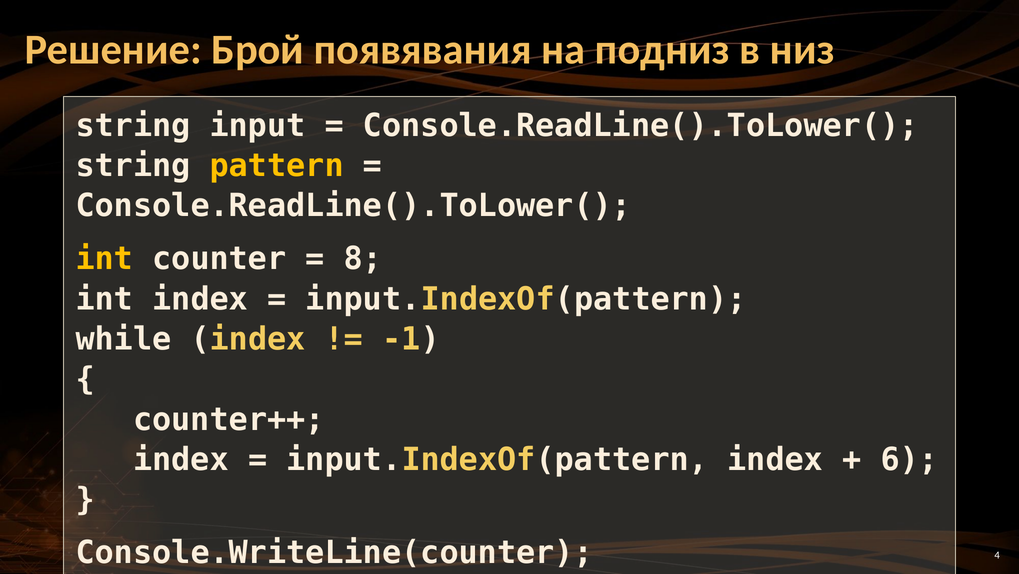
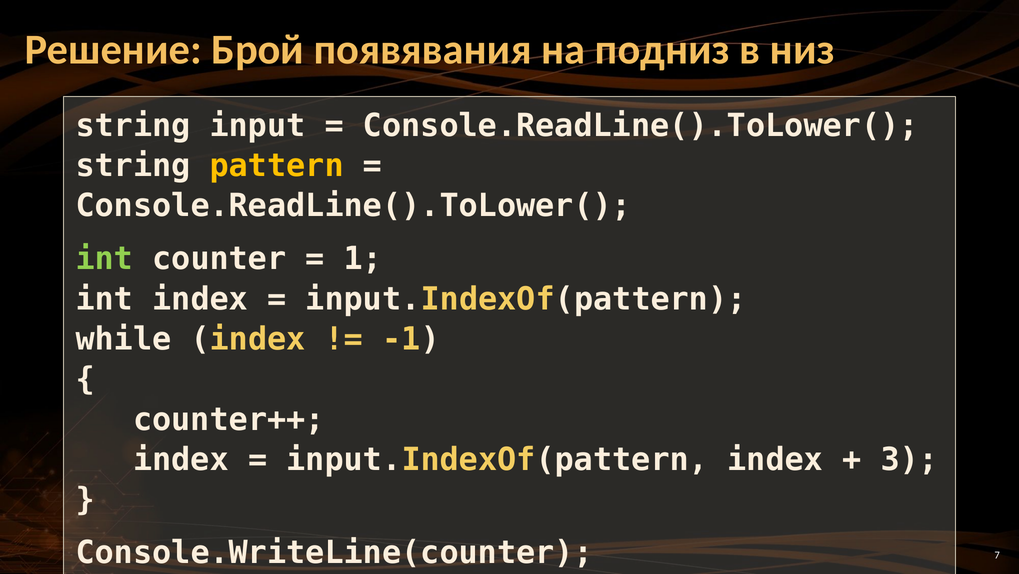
int colour: yellow -> light green (104, 259)
8: 8 -> 1 (363, 259)
6: 6 -> 3 (909, 459)
4: 4 -> 7 (997, 554)
